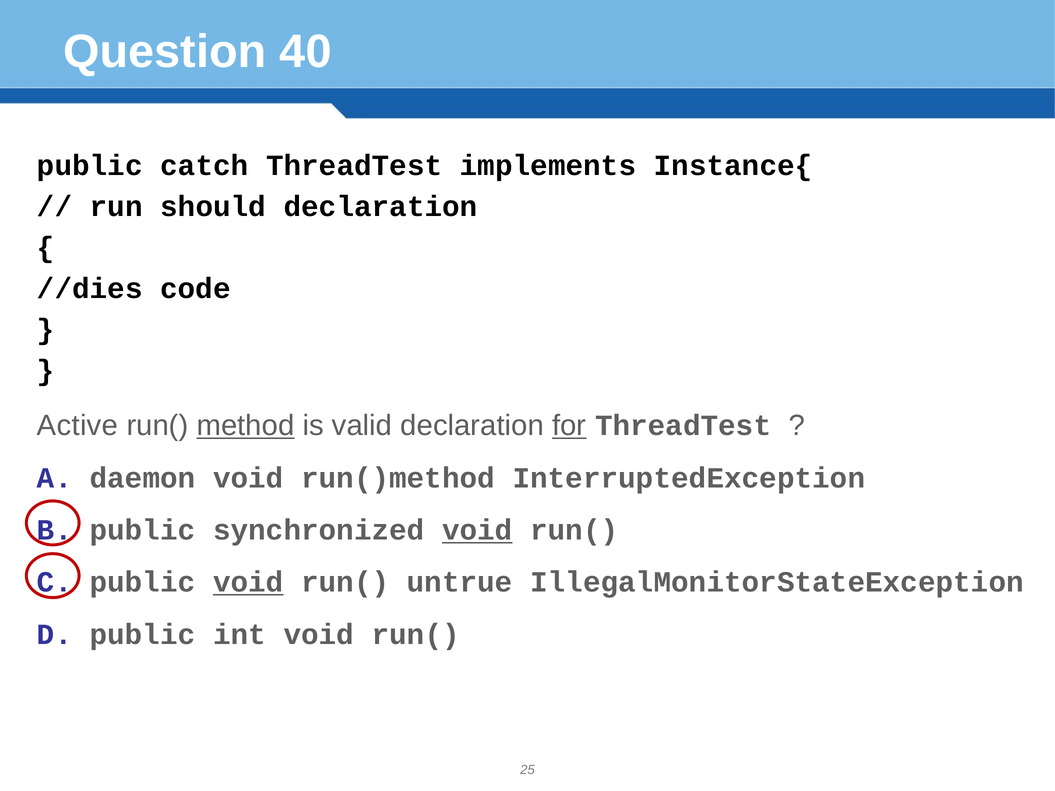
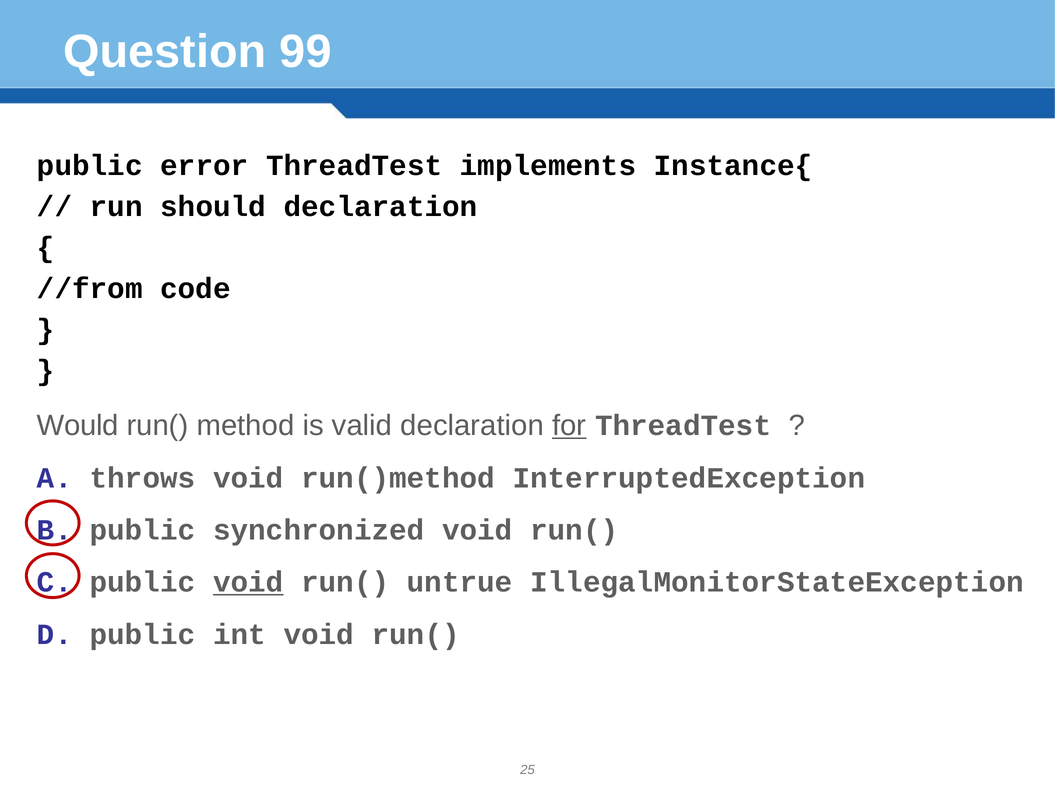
40: 40 -> 99 (306, 52)
catch: catch -> error (204, 166)
//dies: //dies -> //from (90, 289)
Active: Active -> Would (78, 426)
method underline: present -> none (246, 426)
daemon: daemon -> throws (143, 478)
void underline: present -> none (477, 530)
